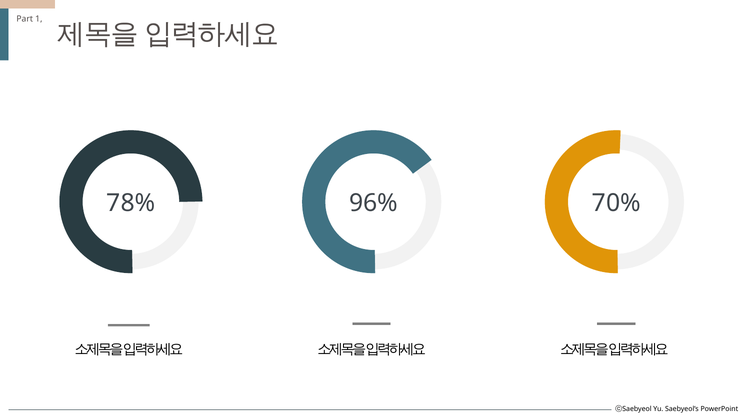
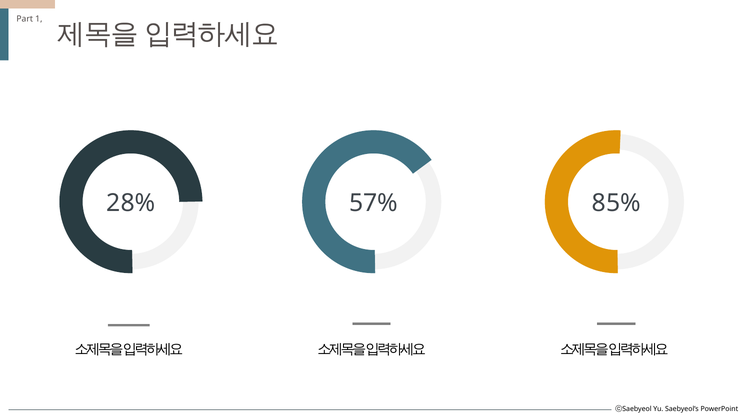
78%: 78% -> 28% (131, 203)
96%: 96% -> 57% (374, 203)
70%: 70% -> 85% (616, 203)
